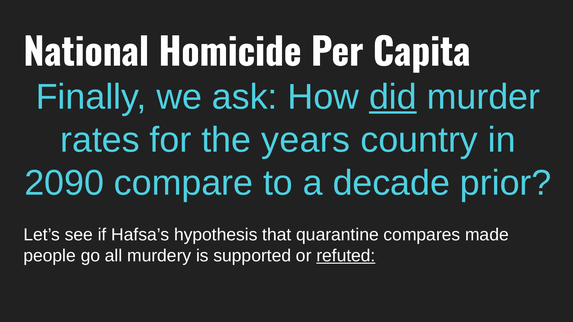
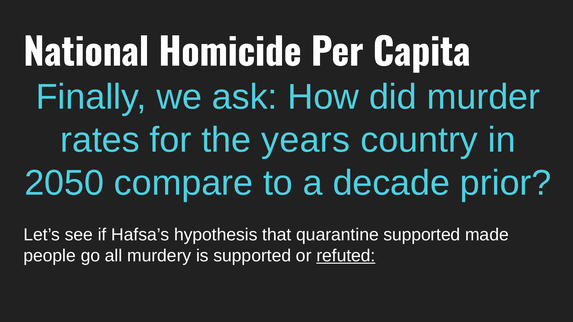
did underline: present -> none (393, 97)
2090: 2090 -> 2050 (64, 183)
quarantine compares: compares -> supported (422, 235)
